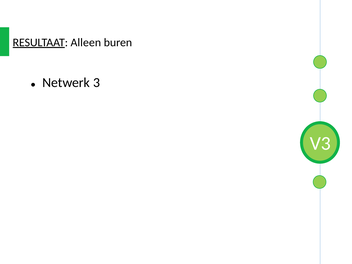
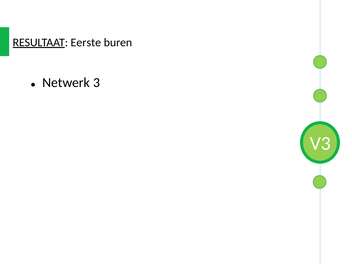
Alleen: Alleen -> Eerste (86, 42)
